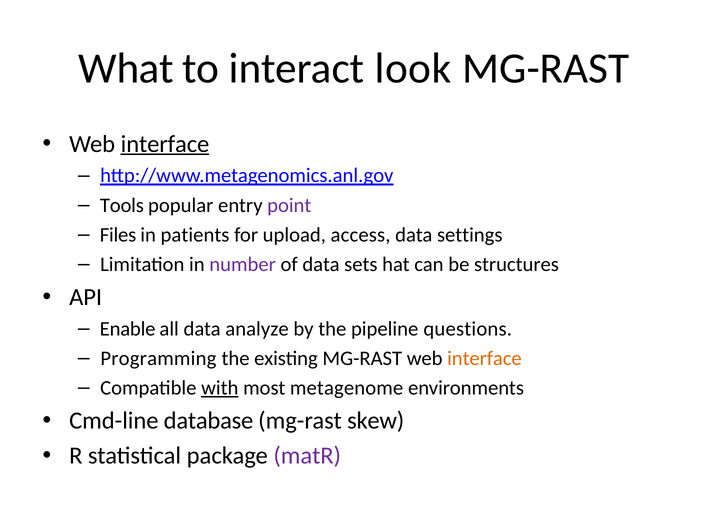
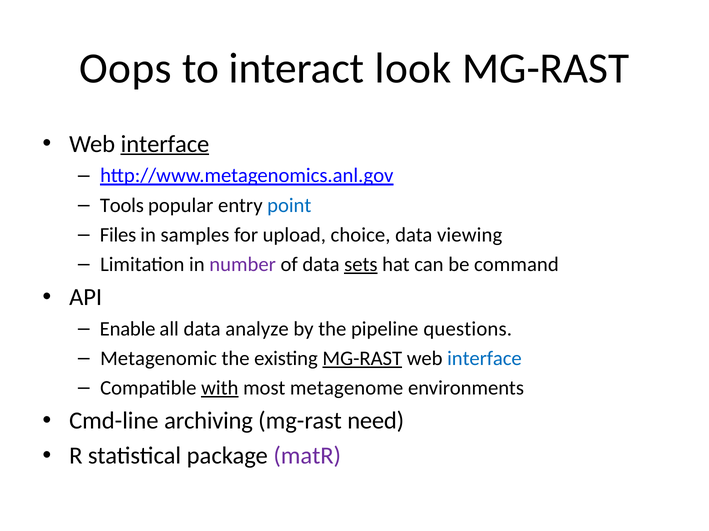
What: What -> Oops (126, 69)
point colour: purple -> blue (289, 206)
patients: patients -> samples (195, 235)
access: access -> choice (361, 235)
settings: settings -> viewing (470, 235)
sets underline: none -> present (361, 265)
structures: structures -> command (516, 265)
Programming: Programming -> Metagenomic (159, 359)
MG-RAST underline: none -> present (362, 359)
interface colour: orange -> blue (484, 359)
database: database -> archiving (209, 421)
skew: skew -> need (376, 421)
